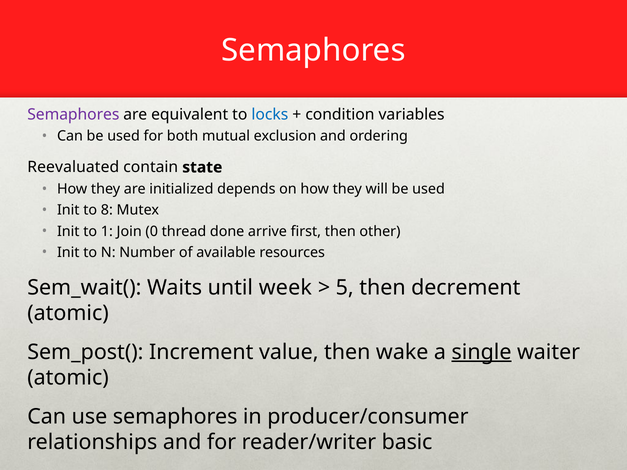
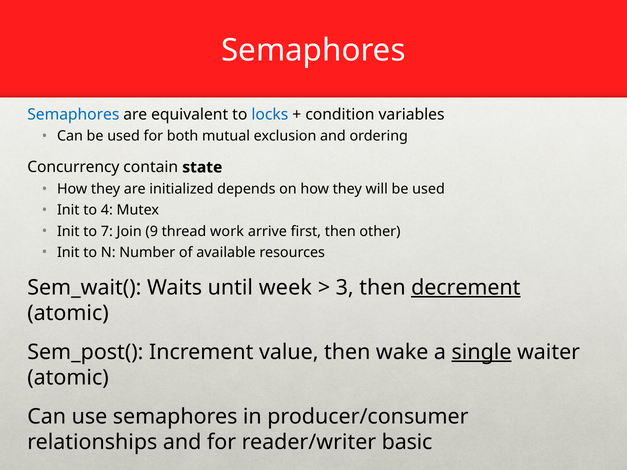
Semaphores colour: purple -> blue (73, 114)
Reevaluated: Reevaluated -> Concurrency (73, 167)
8: 8 -> 4 (107, 210)
1: 1 -> 7 (107, 231)
0: 0 -> 9 (152, 231)
done: done -> work (227, 231)
5: 5 -> 3 (345, 288)
decrement underline: none -> present (466, 288)
